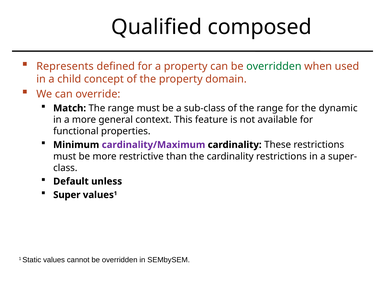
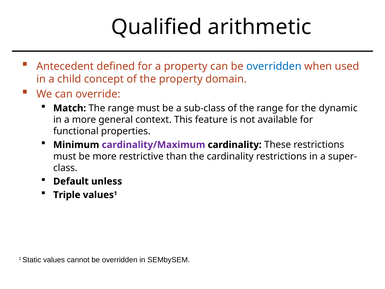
composed: composed -> arithmetic (260, 27)
Represents: Represents -> Antecedent (65, 66)
overridden colour: green -> blue (274, 66)
Super: Super -> Triple (67, 195)
